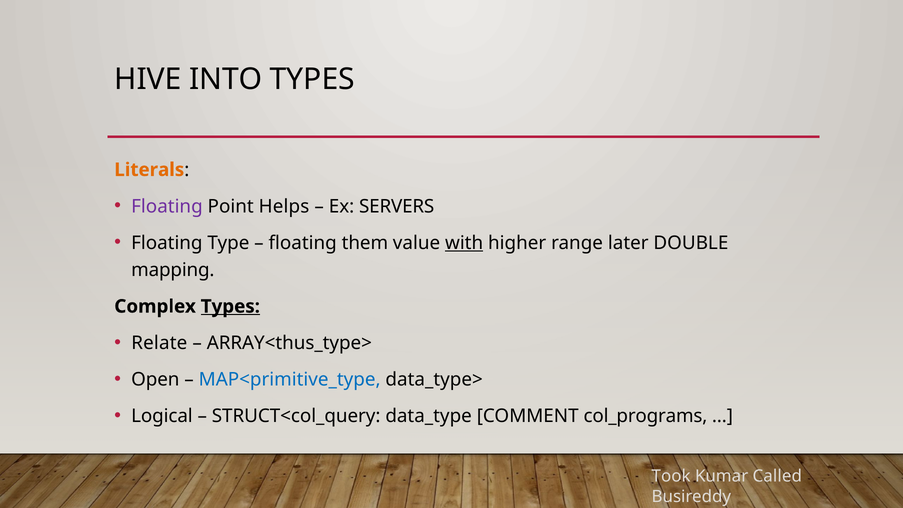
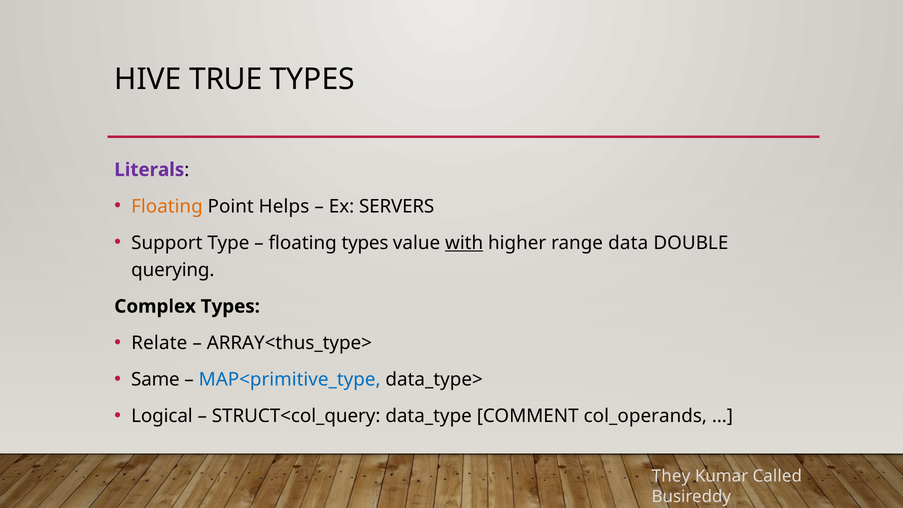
INTO: INTO -> TRUE (226, 79)
Literals colour: orange -> purple (149, 170)
Floating colour: purple -> orange (167, 206)
Floating: Floating -> Support (167, 243)
floating them: them -> types (365, 243)
later: later -> data (628, 243)
mapping: mapping -> querying (173, 270)
Types underline: present -> none (230, 306)
Open: Open -> Same (155, 379)
col_programs: col_programs -> col_operands (645, 416)
Took: Took -> They (671, 476)
